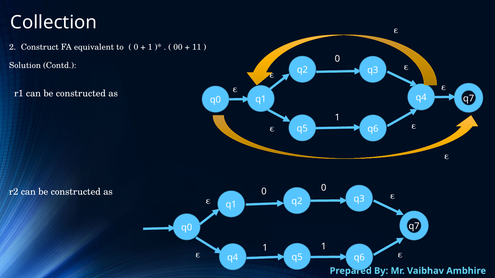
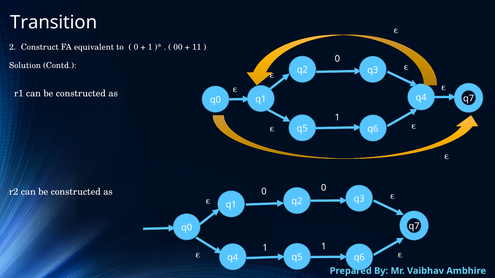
Collection: Collection -> Transition (54, 23)
